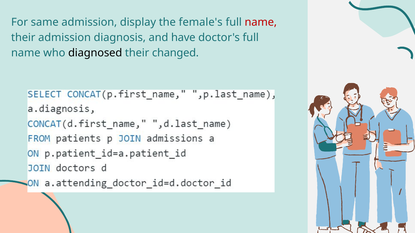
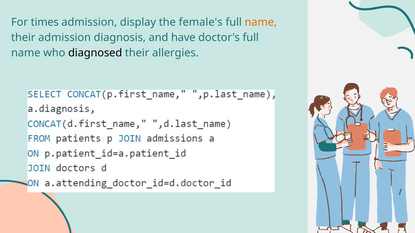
same: same -> times (45, 22)
name colour: red -> orange (261, 22)
changed: changed -> allergies (175, 53)
